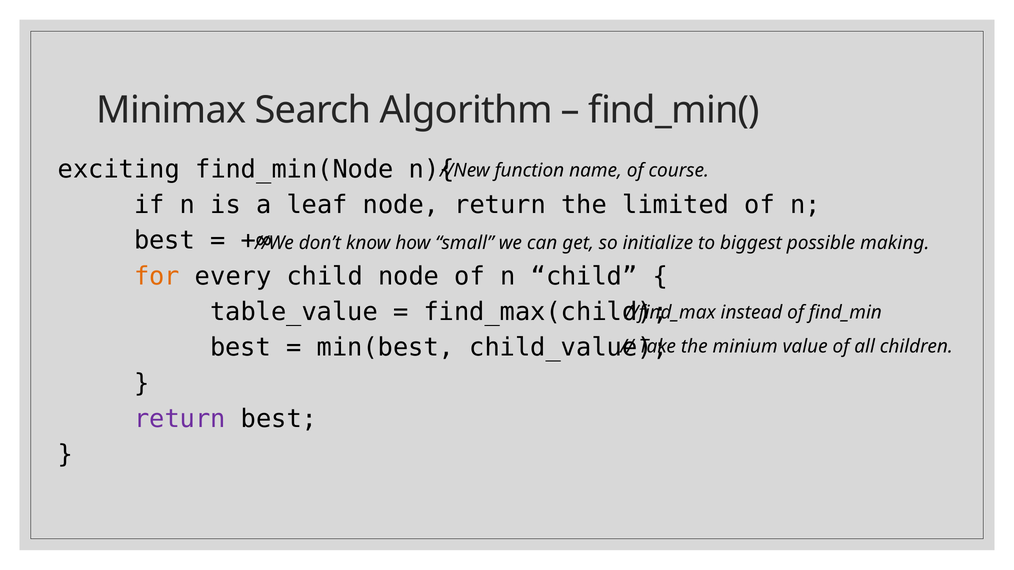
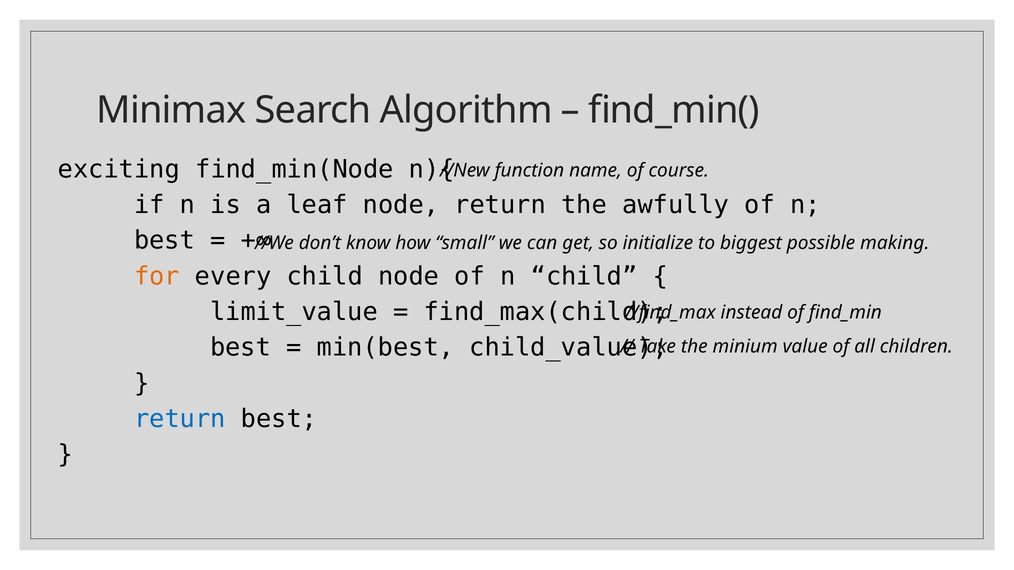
limited: limited -> awfully (676, 205)
table_value: table_value -> limit_value (294, 312)
return colour: purple -> blue (180, 419)
